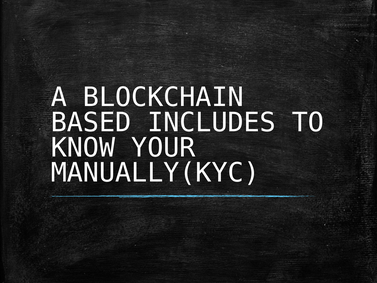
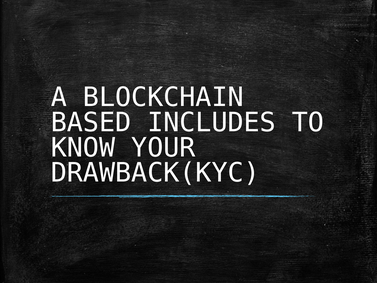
MANUALLY(KYC: MANUALLY(KYC -> DRAWBACK(KYC (155, 173)
